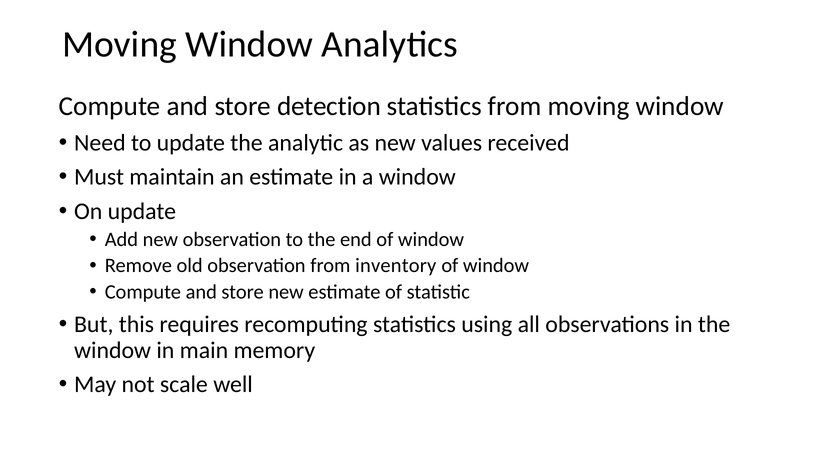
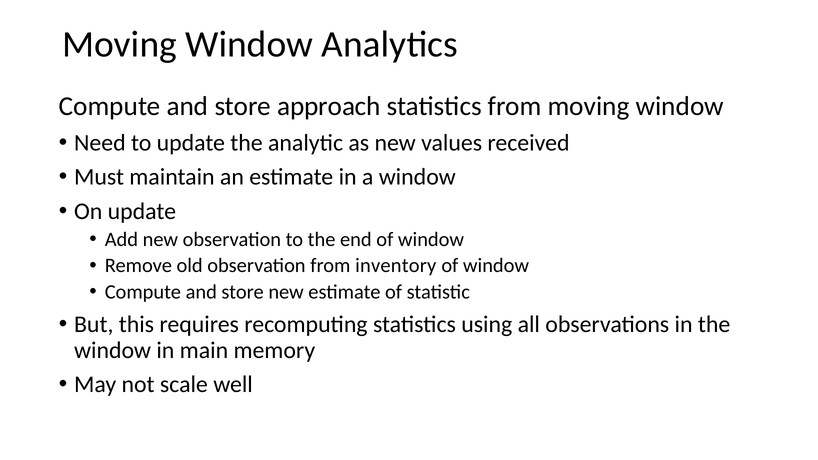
detection: detection -> approach (329, 107)
